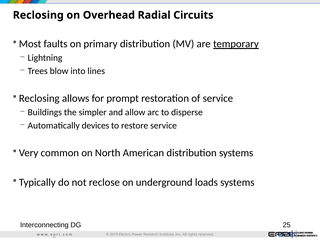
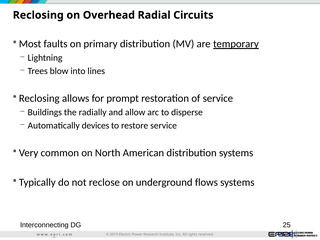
simpler: simpler -> radially (93, 112)
loads: loads -> flows (206, 182)
